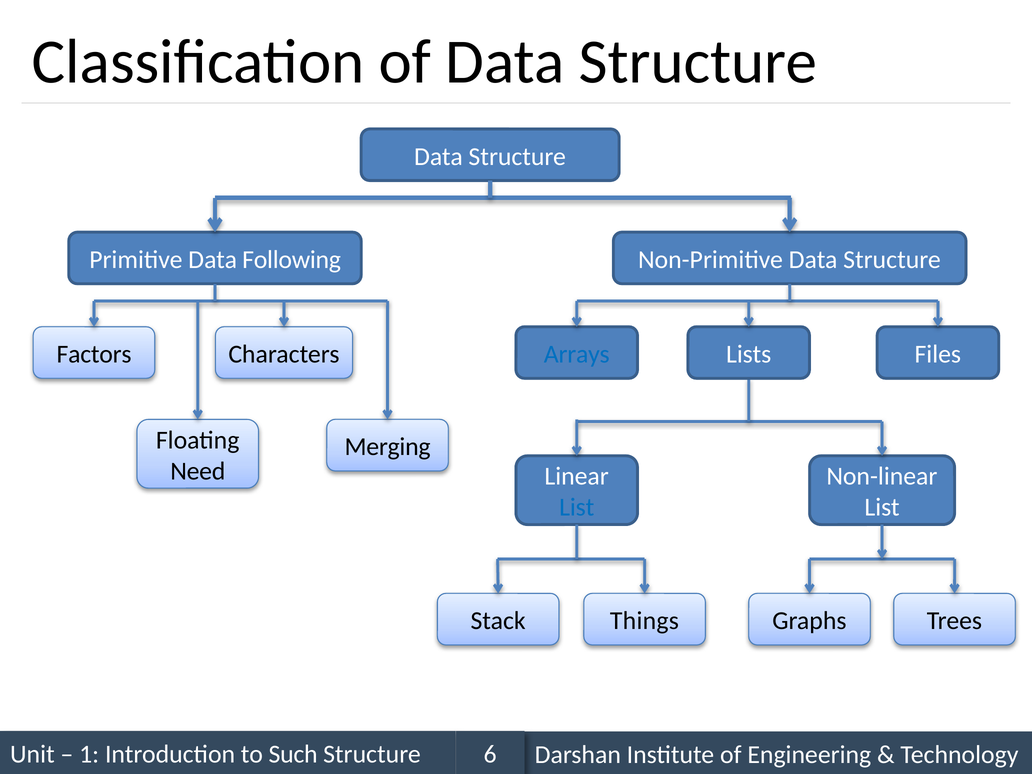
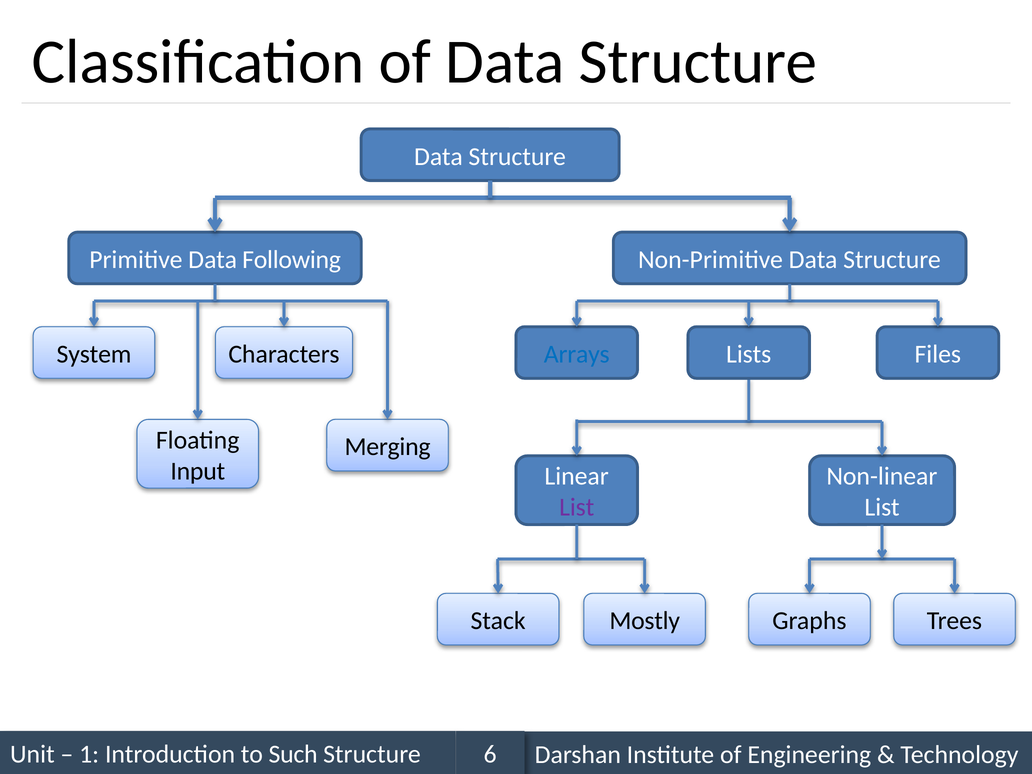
Factors: Factors -> System (94, 354)
Need: Need -> Input (198, 471)
List colour: blue -> purple (577, 507)
Things: Things -> Mostly (645, 621)
